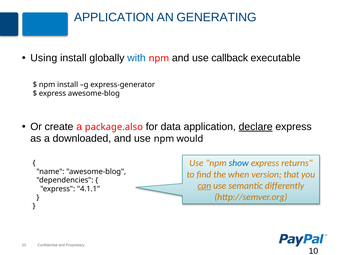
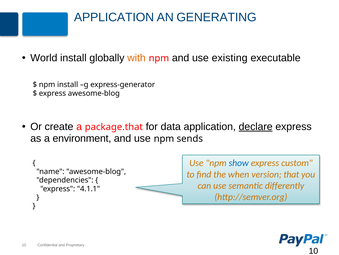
Using: Using -> World (44, 58)
with colour: blue -> orange (136, 58)
callback: callback -> existing (230, 58)
package.also: package.also -> package.that (114, 127)
downloaded: downloaded -> environment (82, 138)
would: would -> sends (190, 138)
returns: returns -> custom (297, 163)
can underline: present -> none (204, 185)
